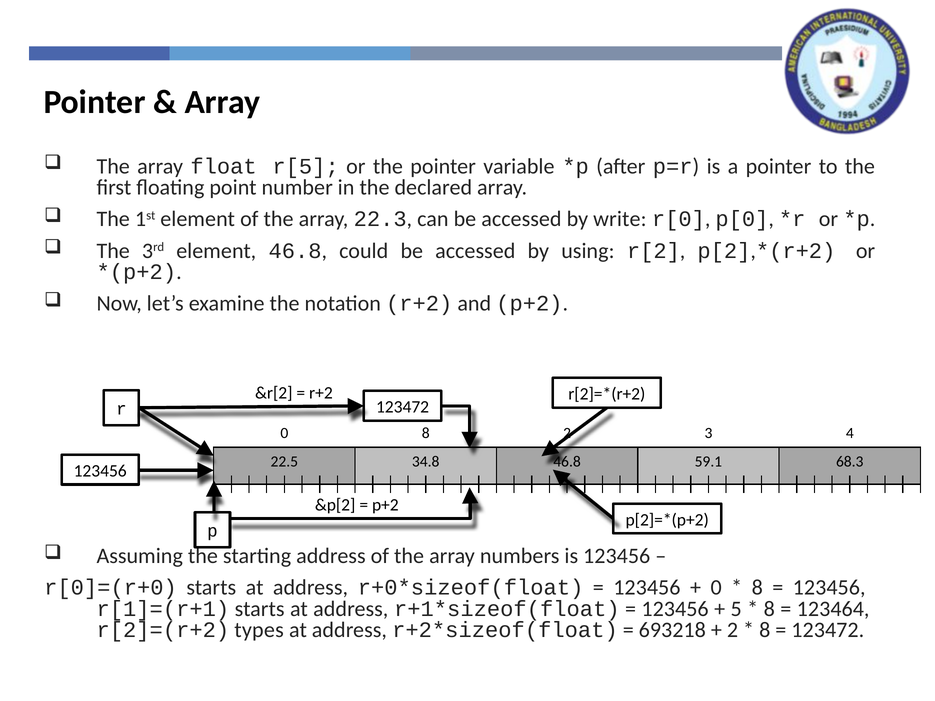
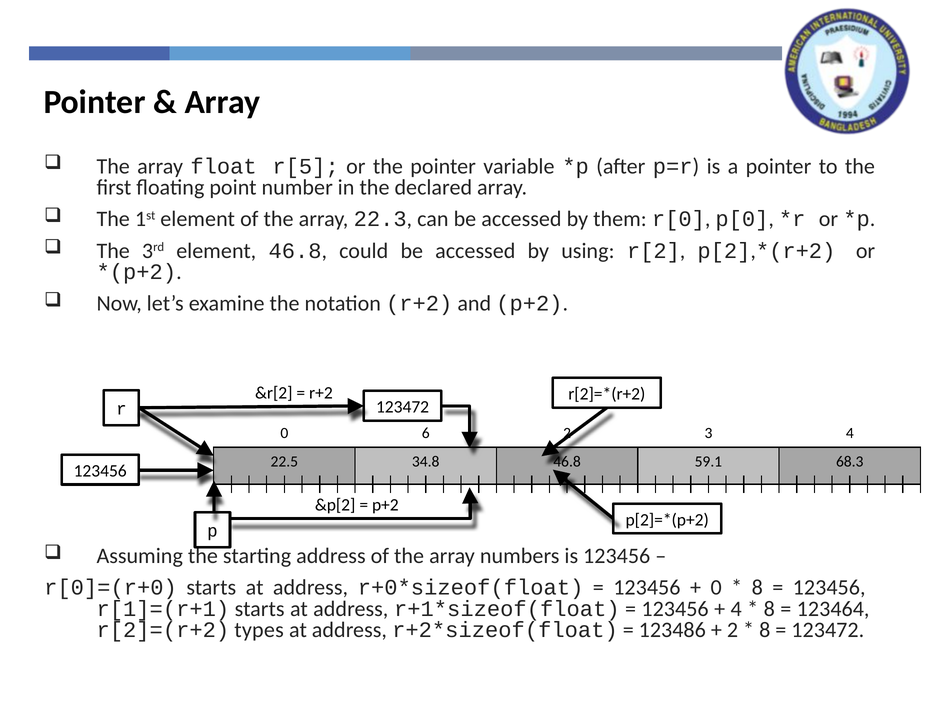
write: write -> them (620, 219)
0 8: 8 -> 6 (426, 433)
5: 5 -> 4 (736, 609)
693218: 693218 -> 123486 (672, 630)
